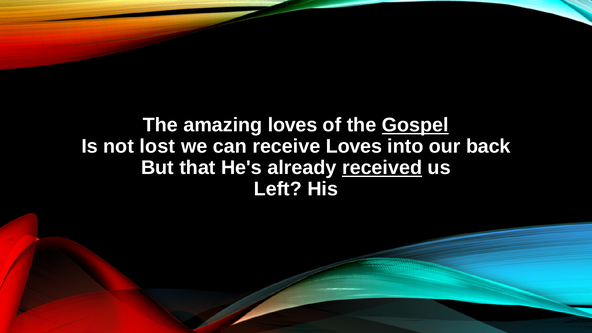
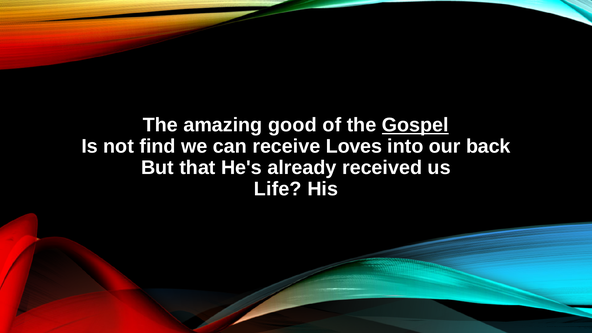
amazing loves: loves -> good (292, 125)
lost: lost -> find (157, 146)
received underline: present -> none (382, 168)
Left: Left -> Life (278, 189)
